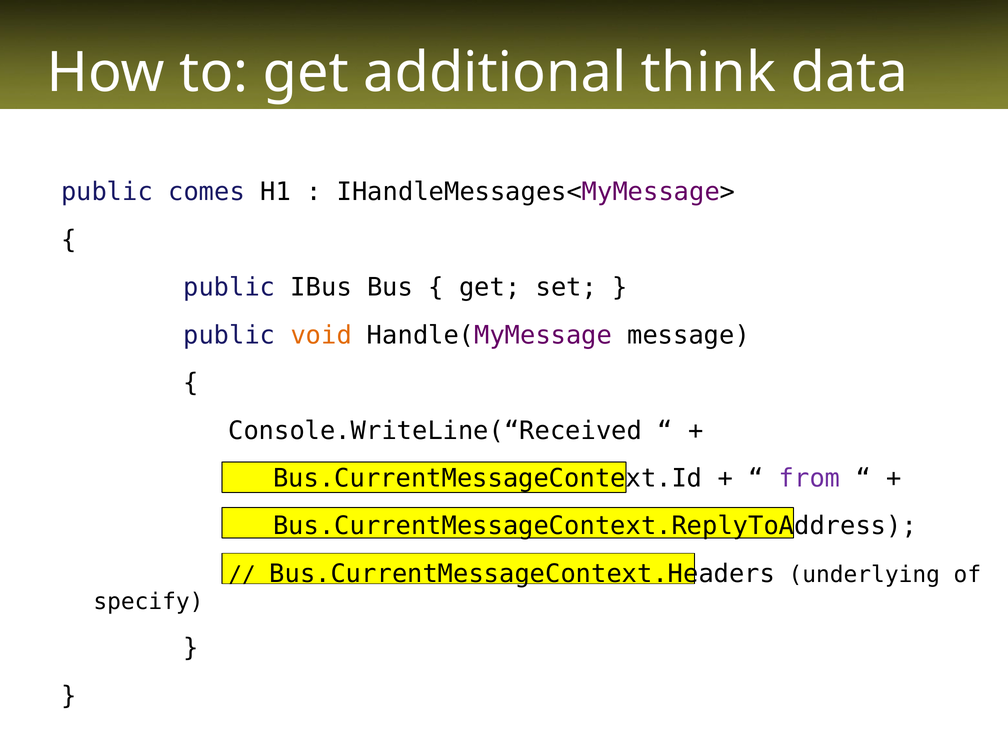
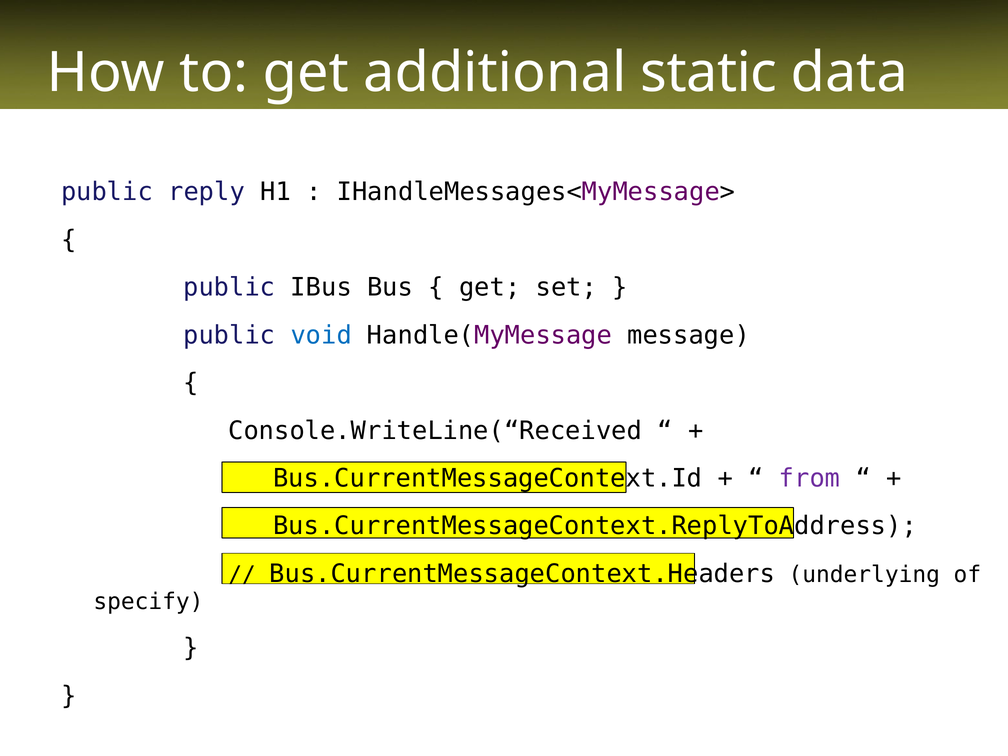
think: think -> static (709, 73)
comes: comes -> reply (207, 192)
void colour: orange -> blue (321, 335)
